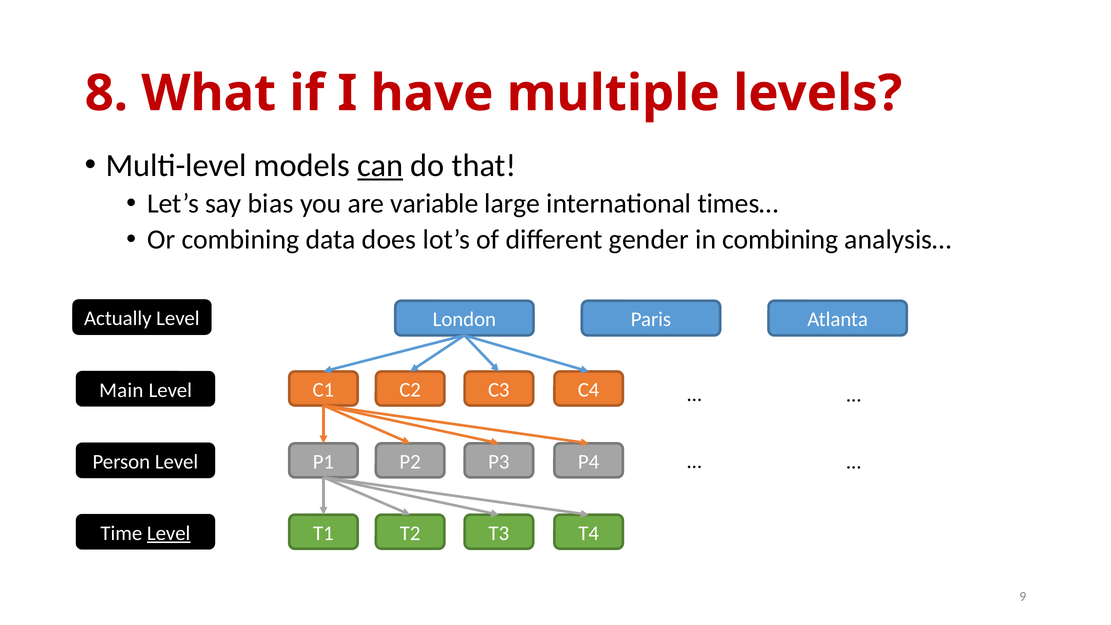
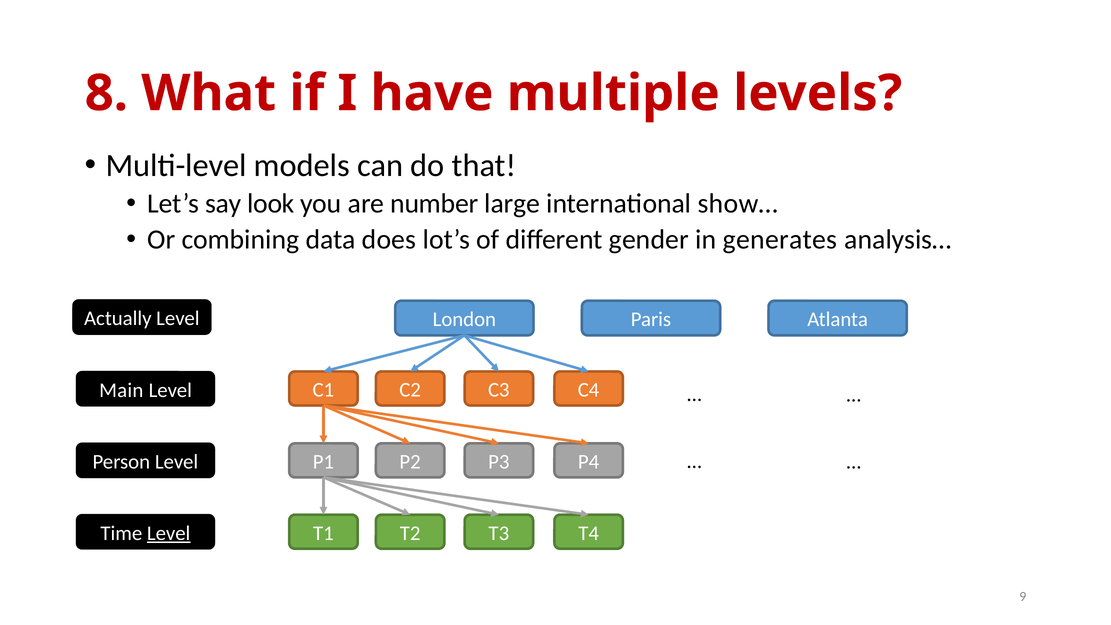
can underline: present -> none (380, 165)
bias: bias -> look (271, 204)
variable: variable -> number (434, 204)
times…: times… -> show… (738, 204)
in combining: combining -> generates (780, 239)
